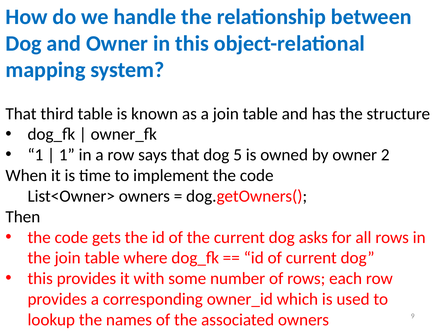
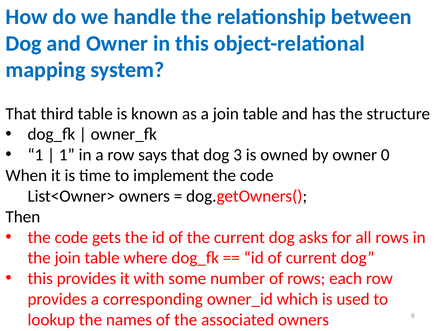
5: 5 -> 3 (238, 155)
2: 2 -> 0 (385, 155)
